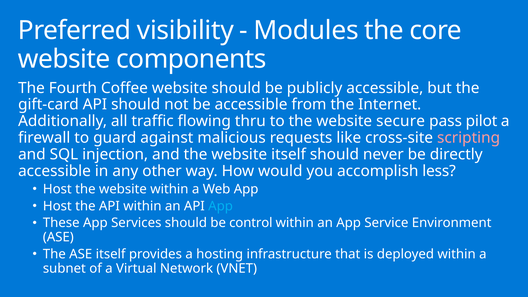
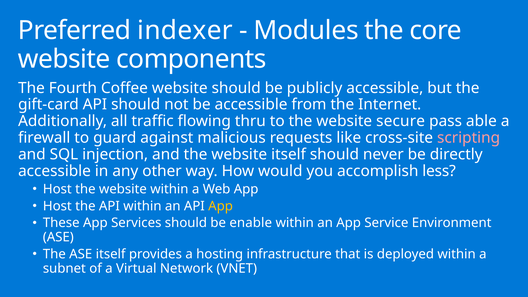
visibility: visibility -> indexer (185, 31)
pilot: pilot -> able (481, 121)
App colour: light blue -> yellow (221, 206)
control: control -> enable (251, 223)
